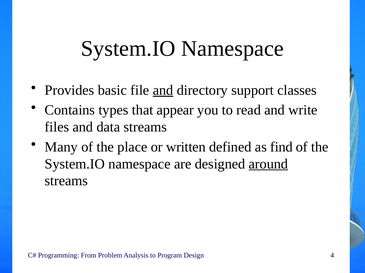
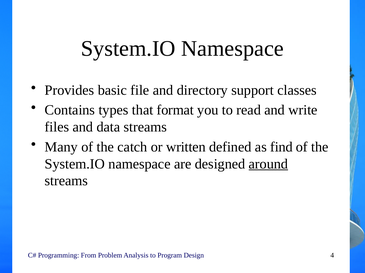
and underline: present -> none (163, 90)
appear: appear -> format (175, 110)
place: place -> catch (132, 147)
